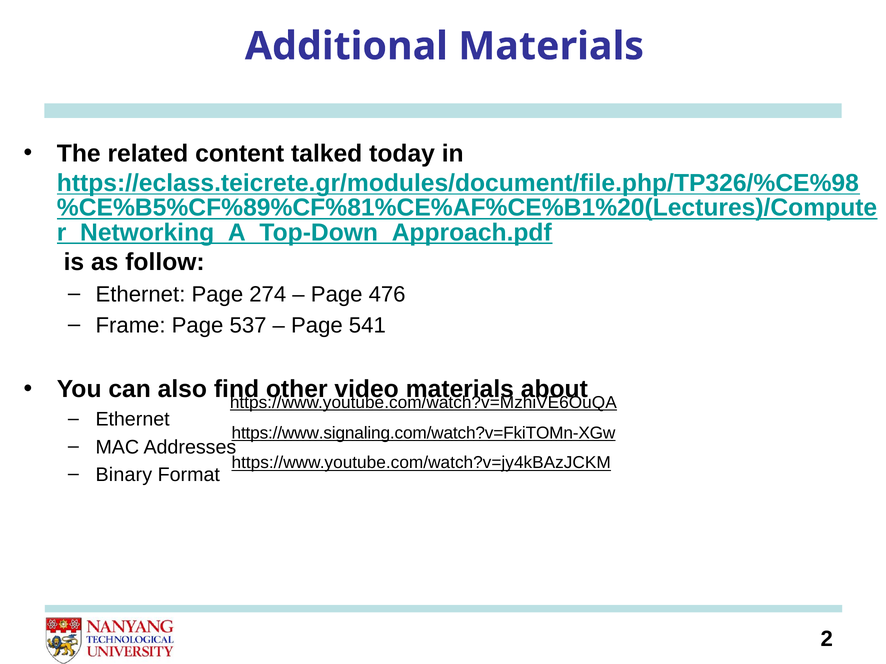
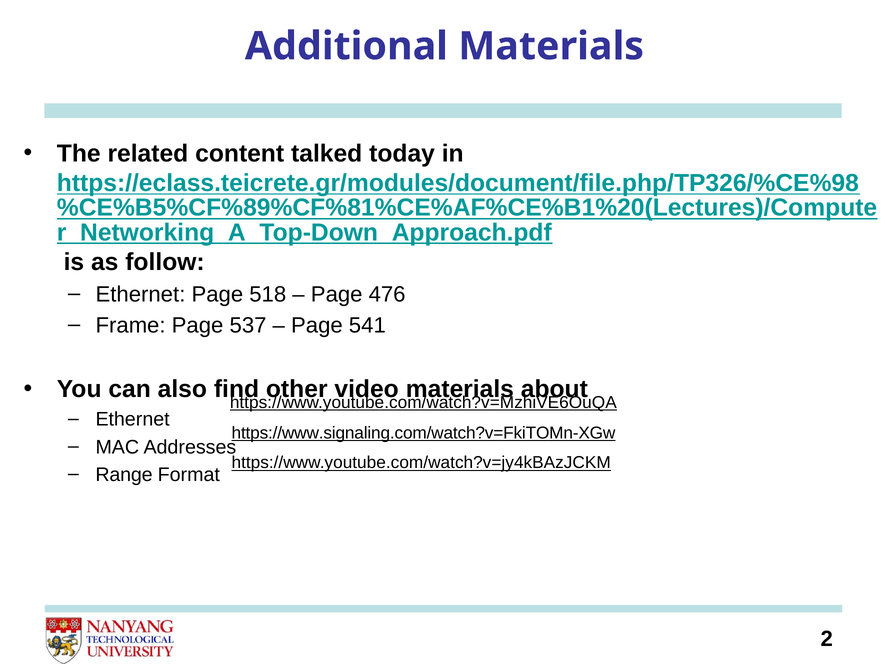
274: 274 -> 518 (268, 294)
Binary: Binary -> Range (124, 475)
